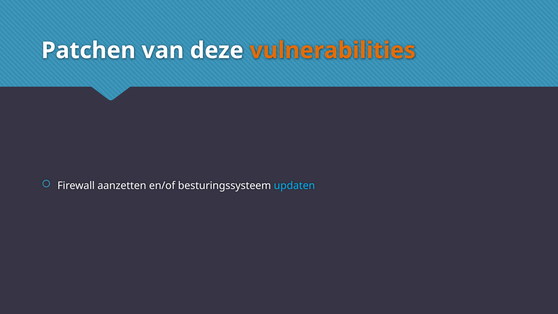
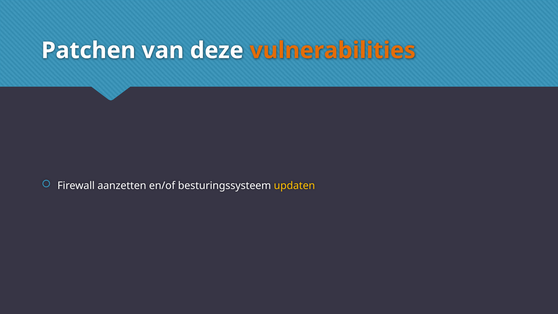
updaten colour: light blue -> yellow (294, 186)
